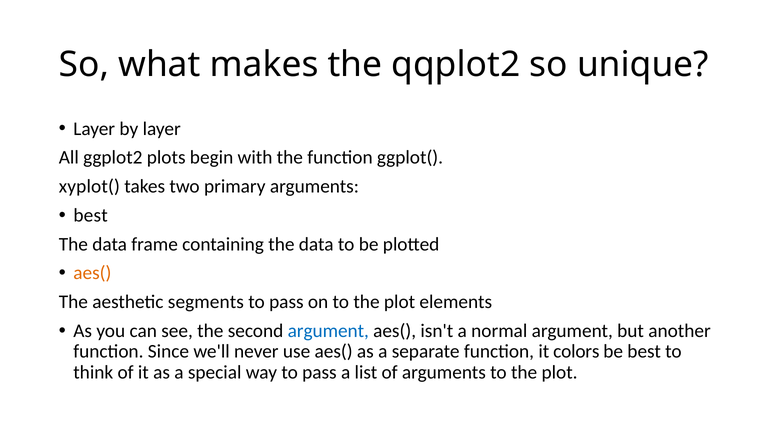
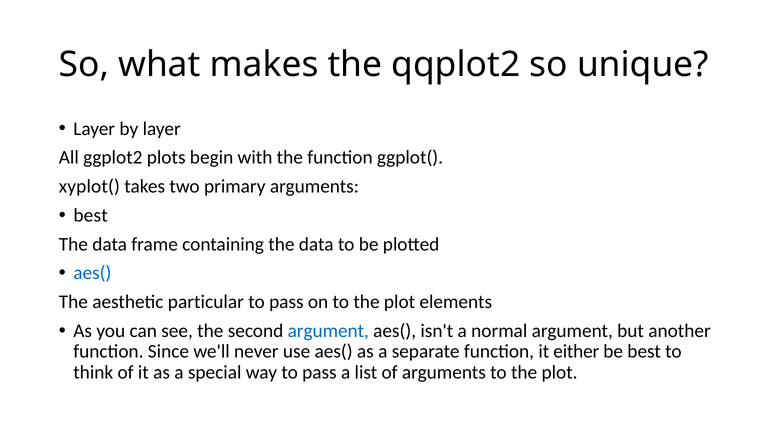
aes( colour: orange -> blue (92, 273)
segments: segments -> particular (206, 302)
colors: colors -> either (576, 352)
